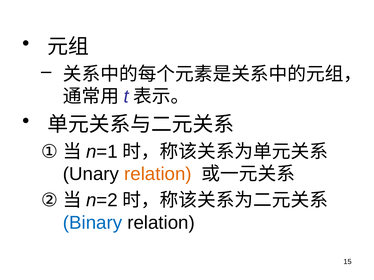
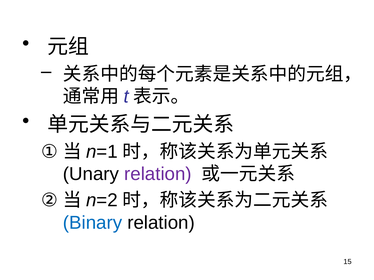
relation colour: orange -> purple (158, 174)
